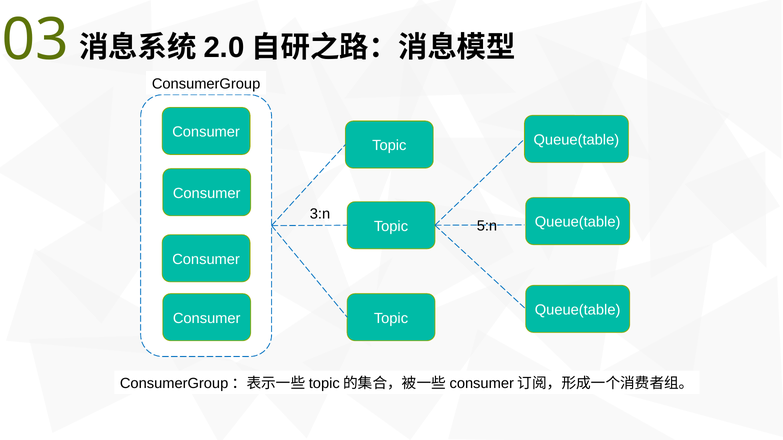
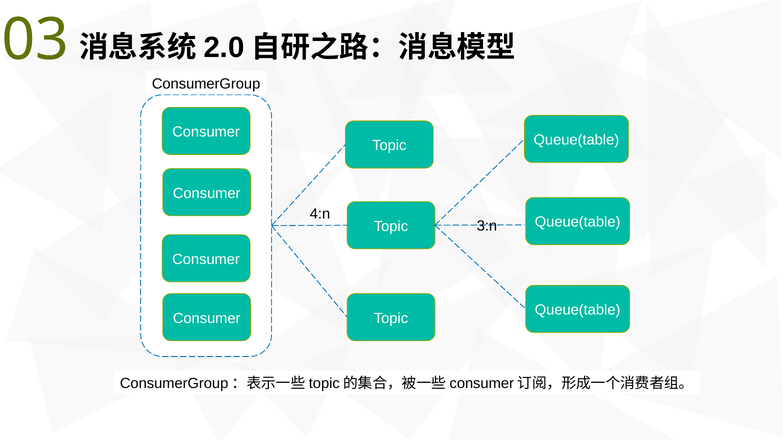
3:n: 3:n -> 4:n (320, 214)
5:n: 5:n -> 3:n (487, 226)
